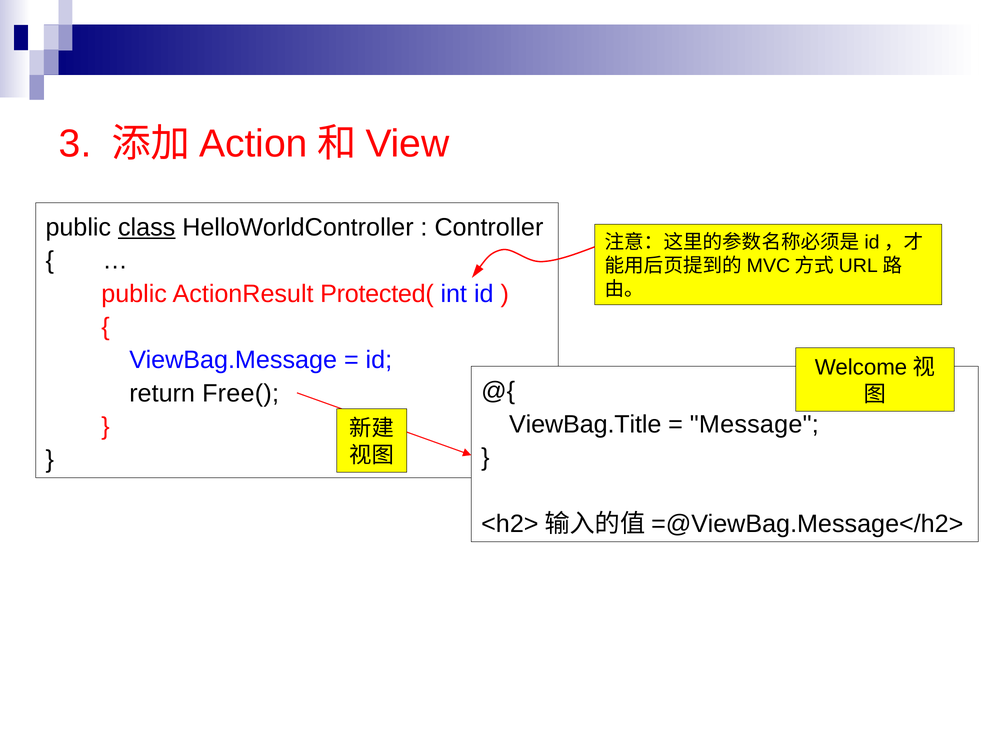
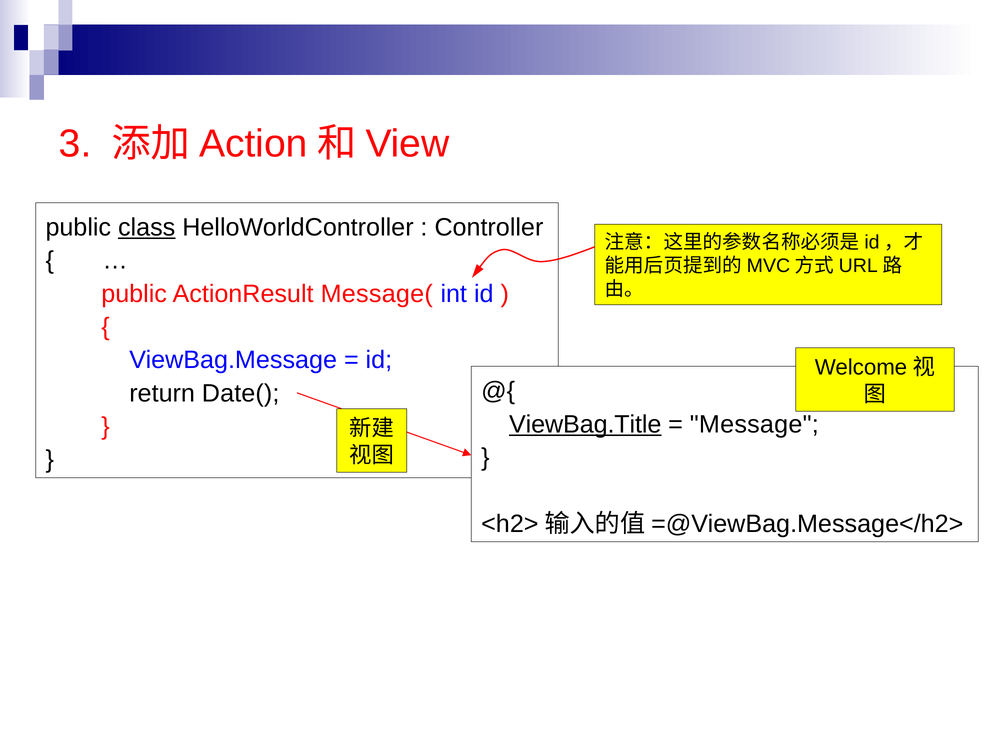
Protected(: Protected( -> Message( (377, 294)
Free(: Free( -> Date( (241, 394)
ViewBag.Title underline: none -> present (585, 425)
